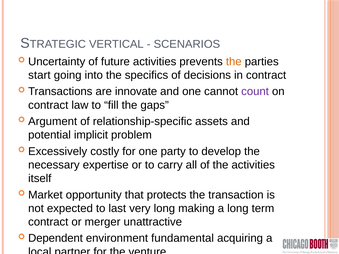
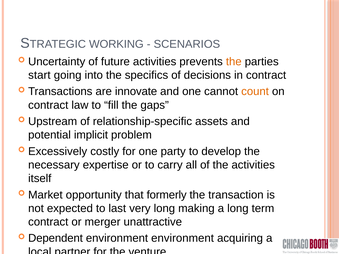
VERTICAL: VERTICAL -> WORKING (116, 44)
count colour: purple -> orange (255, 92)
Argument: Argument -> Upstream (53, 122)
protects: protects -> formerly (167, 195)
environment fundamental: fundamental -> environment (183, 239)
